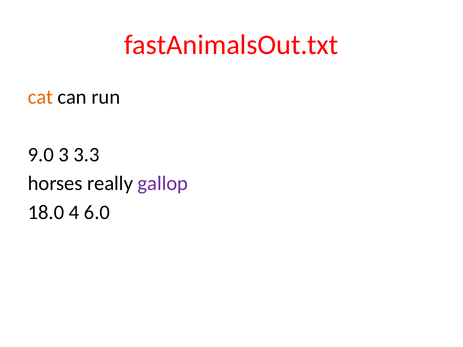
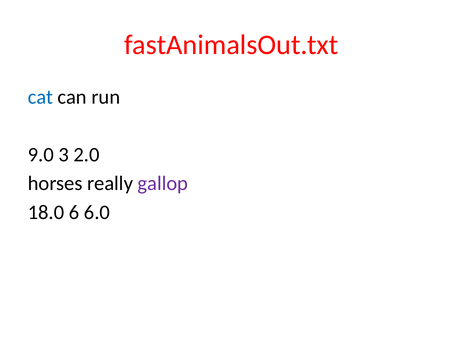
cat colour: orange -> blue (40, 97)
3.3: 3.3 -> 2.0 (87, 155)
4: 4 -> 6 (74, 212)
